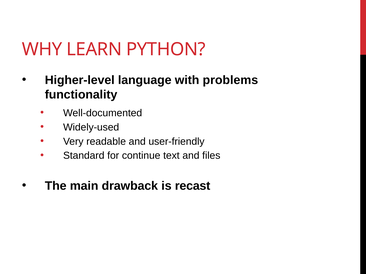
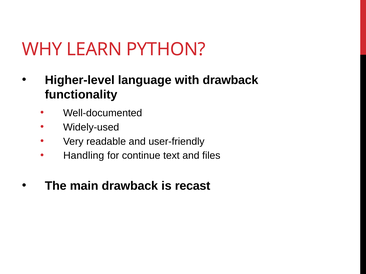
with problems: problems -> drawback (230, 80)
Standard: Standard -> Handling (84, 156)
